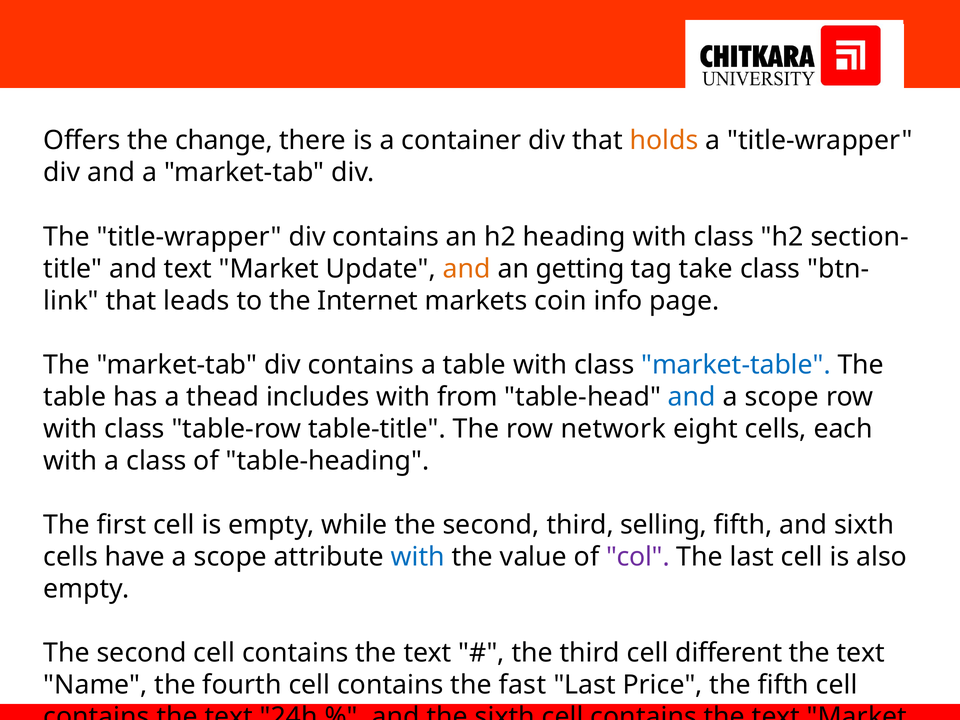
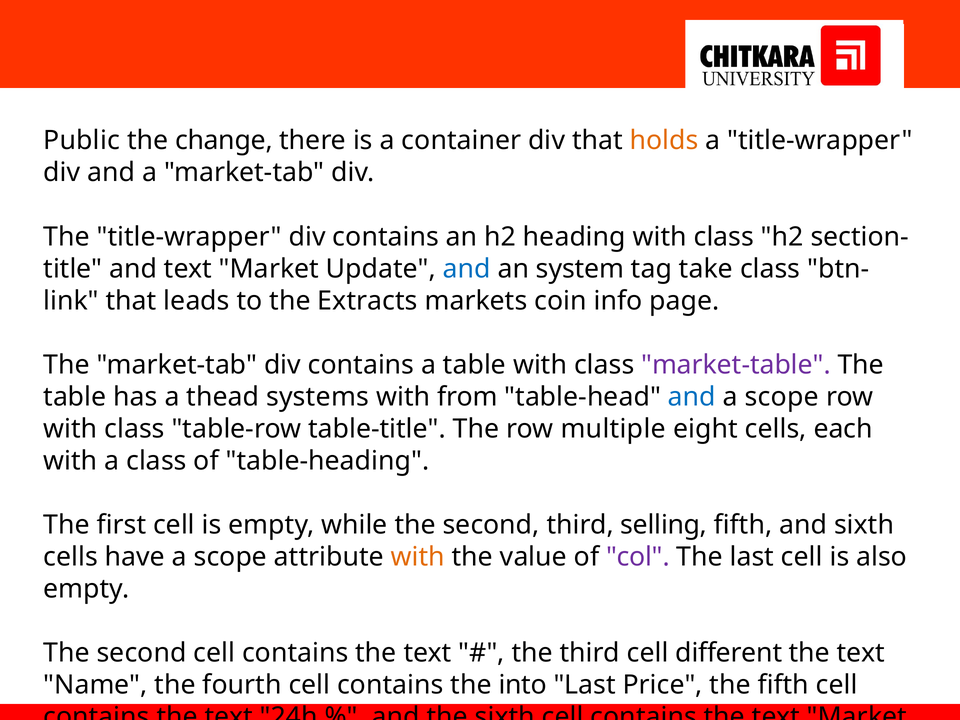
Offers: Offers -> Public (82, 141)
and colour: orange -> blue (467, 269)
getting: getting -> system (580, 269)
Internet: Internet -> Extracts (368, 301)
market-table colour: blue -> purple (736, 365)
includes: includes -> systems (318, 397)
network: network -> multiple (613, 429)
with colour: blue -> orange (418, 557)
fast: fast -> into (523, 685)
